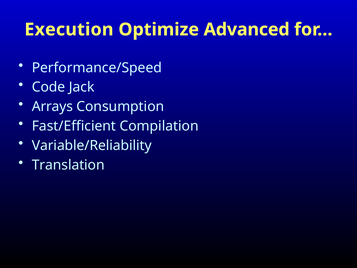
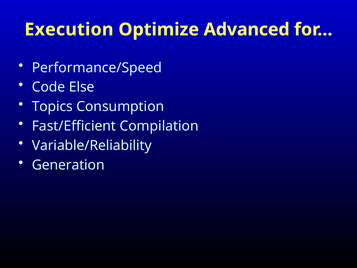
Jack: Jack -> Else (82, 87)
Arrays: Arrays -> Topics (52, 107)
Translation: Translation -> Generation (68, 165)
